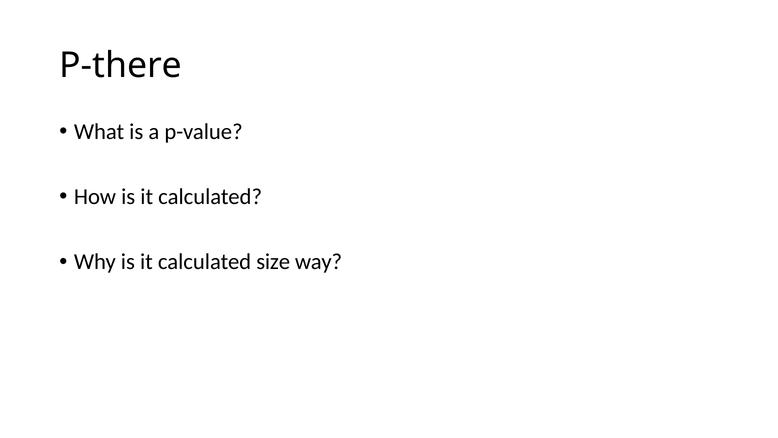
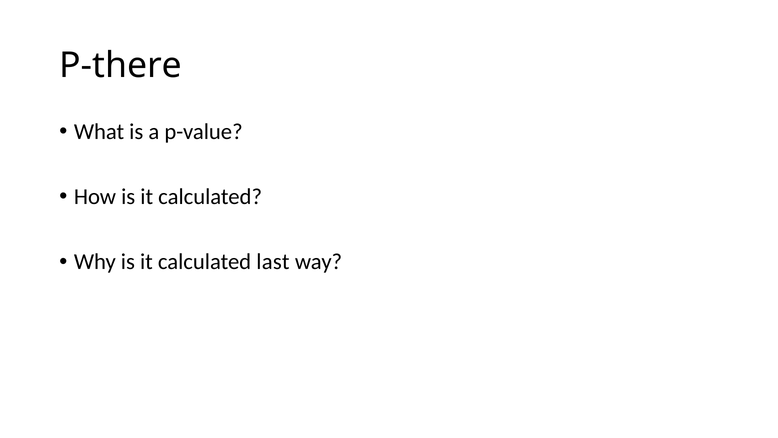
size: size -> last (273, 262)
